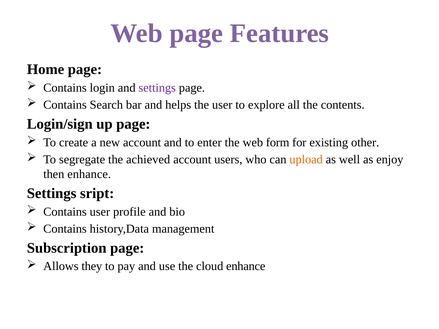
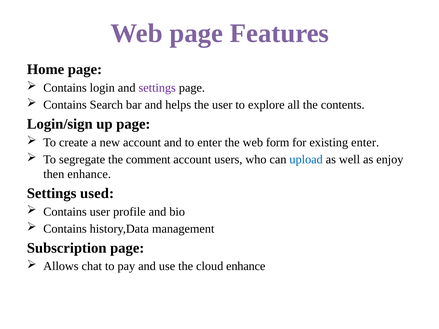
existing other: other -> enter (365, 143)
achieved: achieved -> comment (148, 160)
upload colour: orange -> blue (306, 160)
sript: sript -> used (97, 193)
they: they -> chat (92, 266)
